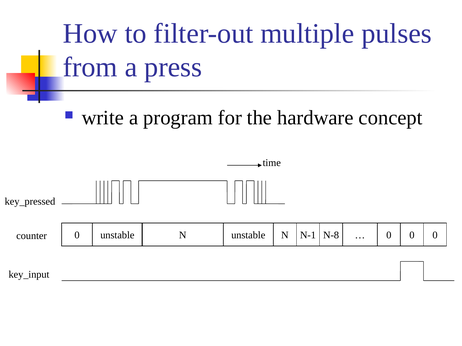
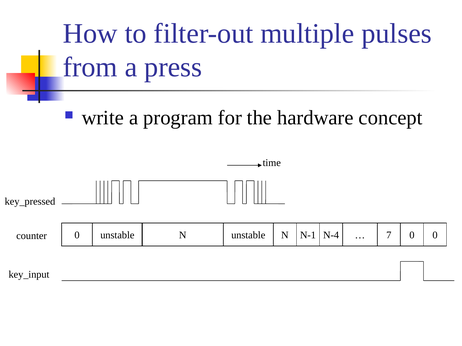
N-8: N-8 -> N-4 (331, 236)
0: 0 -> 7 (389, 236)
